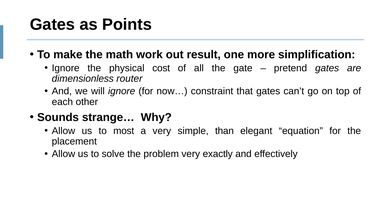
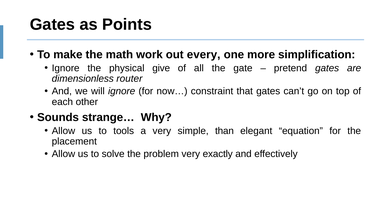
result: result -> every (204, 55)
cost: cost -> give (161, 68)
most: most -> tools (124, 131)
